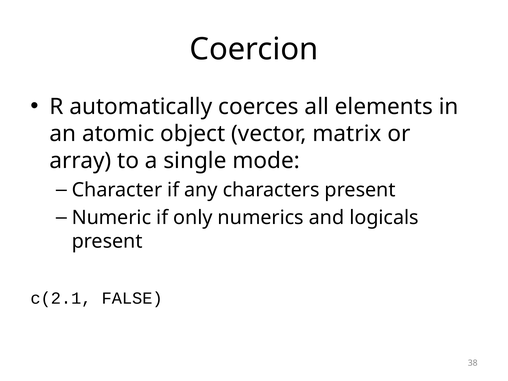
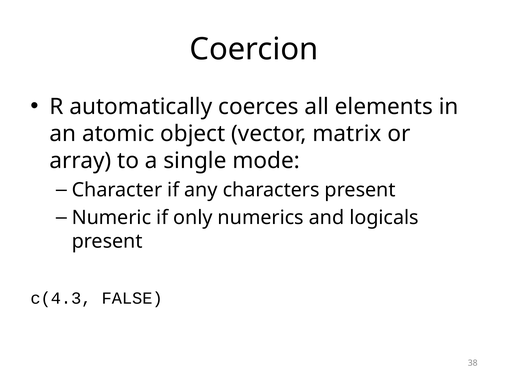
c(2.1: c(2.1 -> c(4.3 (61, 298)
